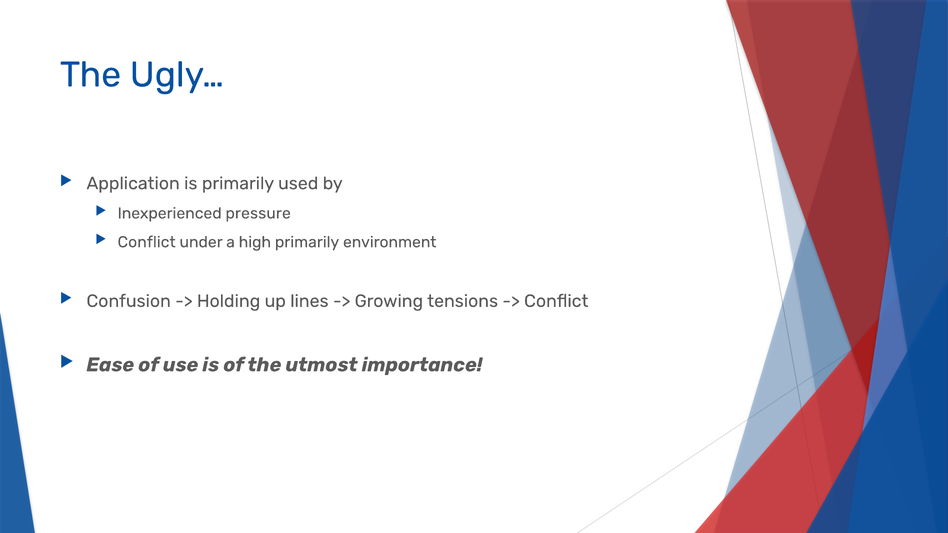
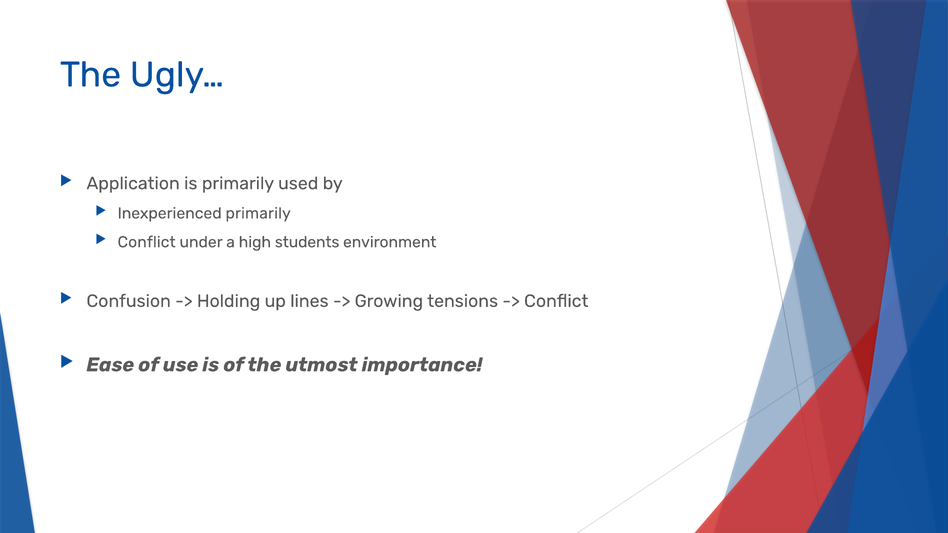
Inexperienced pressure: pressure -> primarily (258, 213)
high primarily: primarily -> students (307, 242)
